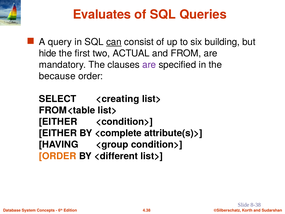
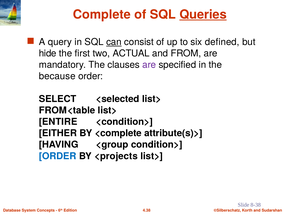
Evaluates: Evaluates -> Complete (102, 15)
Queries underline: none -> present (203, 15)
building: building -> defined (222, 42)
<creating: <creating -> <selected (118, 99)
EITHER: EITHER -> ENTIRE (58, 122)
ORDER colour: orange -> blue (58, 156)
<different: <different -> <projects (116, 156)
